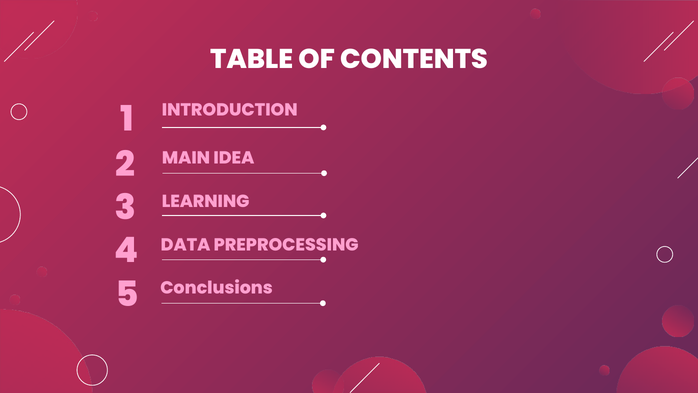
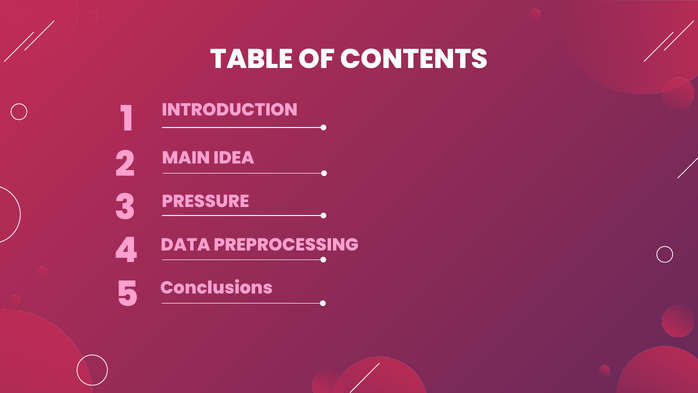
LEARNING: LEARNING -> PRESSURE (206, 201)
